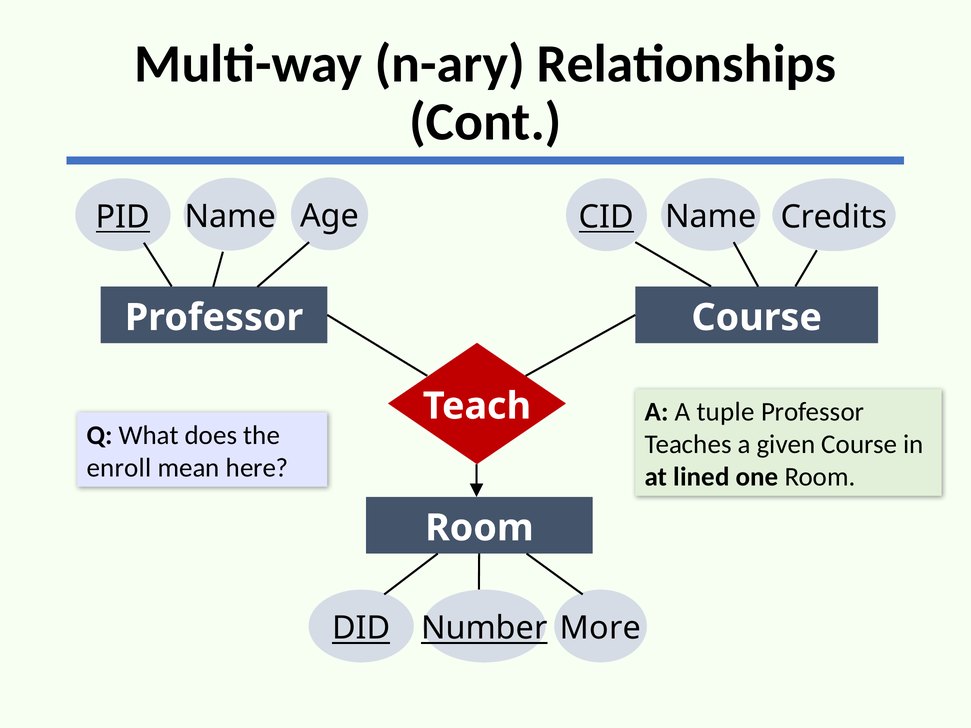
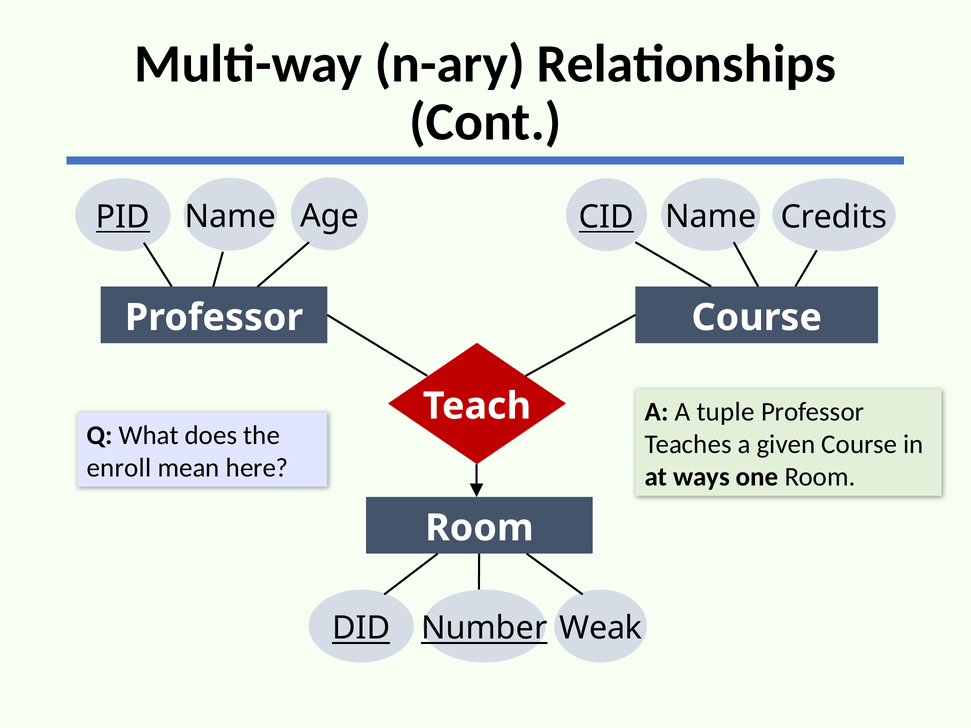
lined: lined -> ways (702, 477)
More: More -> Weak (601, 628)
